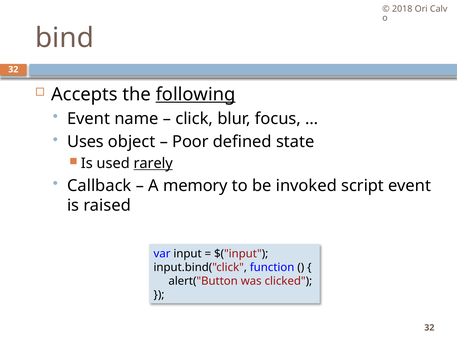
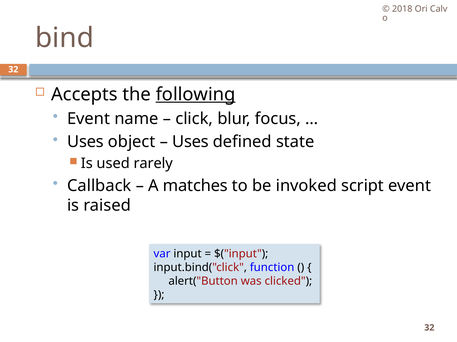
Poor: Poor -> Uses (190, 142)
rarely underline: present -> none (153, 164)
memory: memory -> matches (195, 186)
